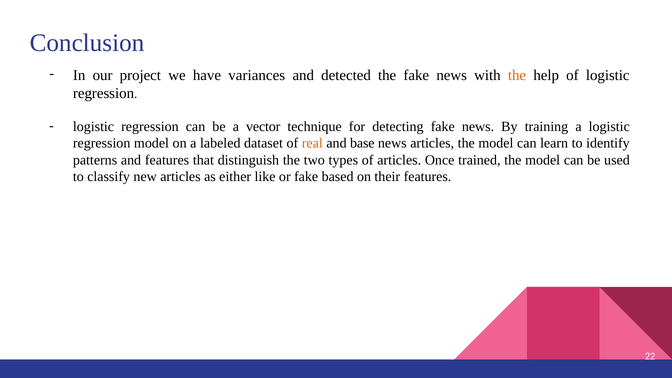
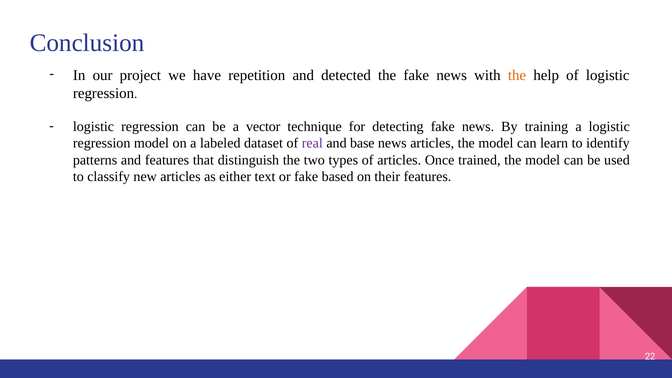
variances: variances -> repetition (257, 76)
real colour: orange -> purple (312, 143)
like: like -> text (265, 177)
